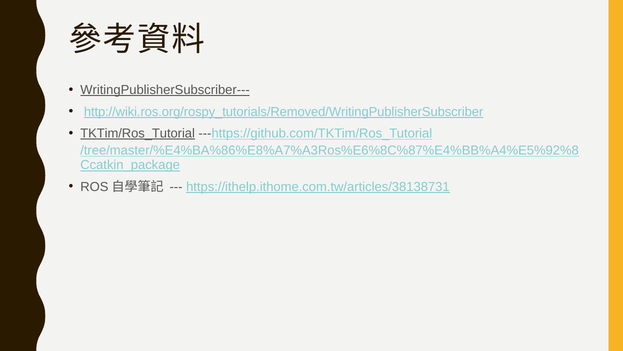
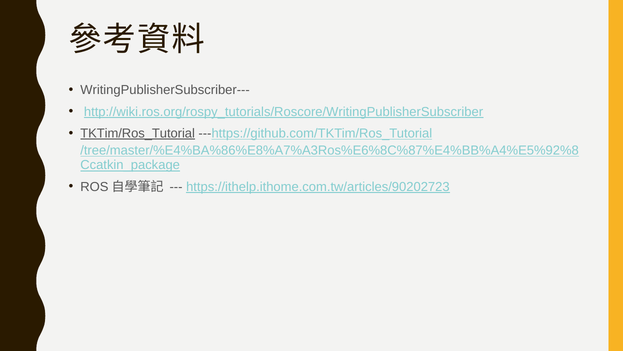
WritingPublisherSubscriber--- underline: present -> none (165, 90)
http://wiki.ros.org/rospy_tutorials/Removed/WritingPublisherSubscriber: http://wiki.ros.org/rospy_tutorials/Removed/WritingPublisherSubscriber -> http://wiki.ros.org/rospy_tutorials/Roscore/WritingPublisherSubscriber (284, 112)
https://ithelp.ithome.com.tw/articles/38138731: https://ithelp.ithome.com.tw/articles/38138731 -> https://ithelp.ithome.com.tw/articles/90202723 (318, 187)
